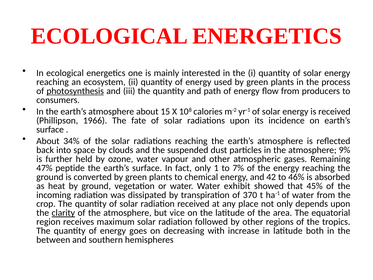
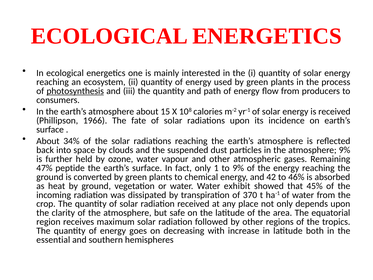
to 7%: 7% -> 9% (238, 168)
clarity underline: present -> none (63, 213)
vice: vice -> safe (177, 213)
between: between -> essential (53, 240)
